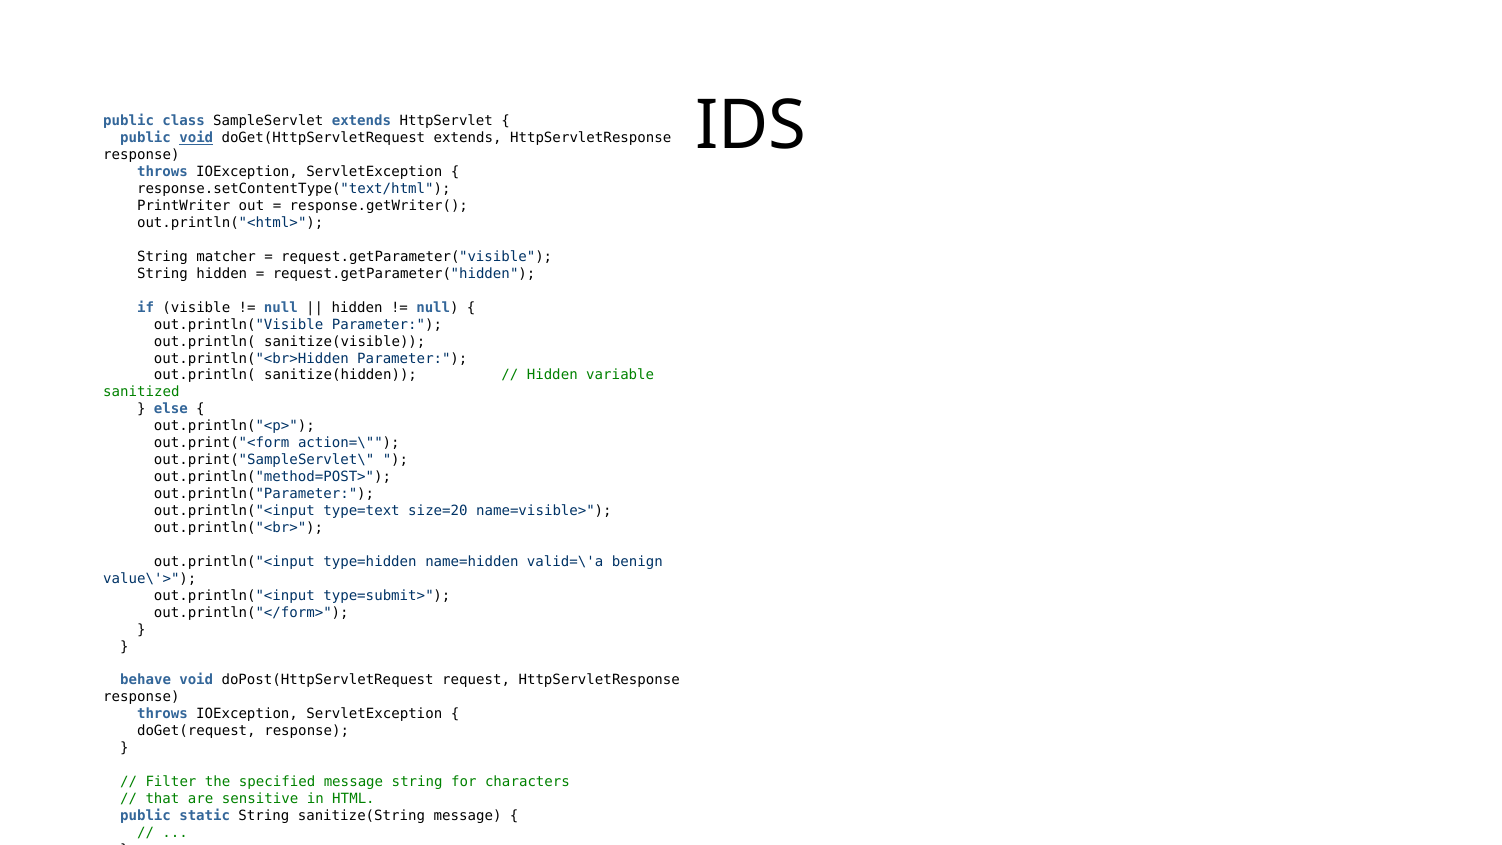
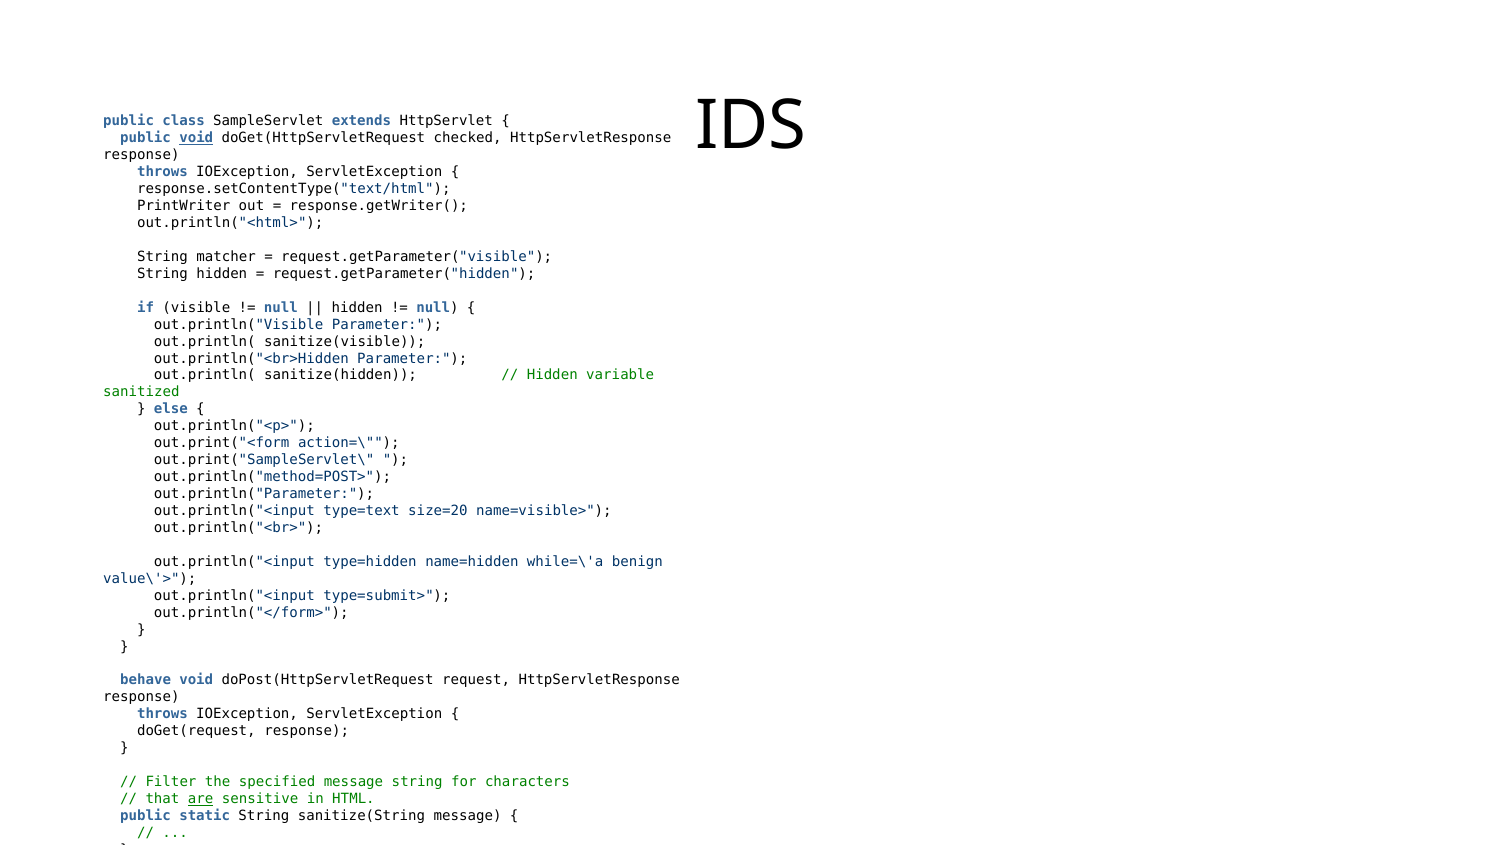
doGet(HttpServletRequest extends: extends -> checked (468, 138)
valid=\'a: valid=\'a -> while=\'a (565, 562)
are underline: none -> present (201, 799)
